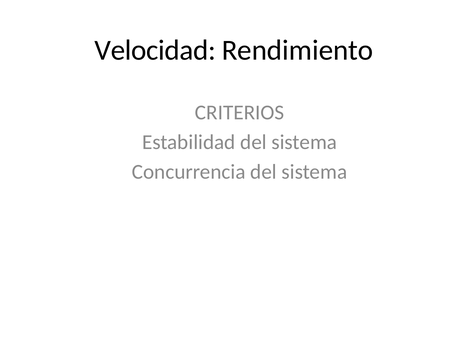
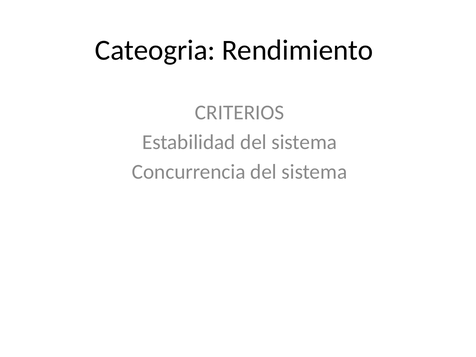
Velocidad: Velocidad -> Cateogria (155, 50)
